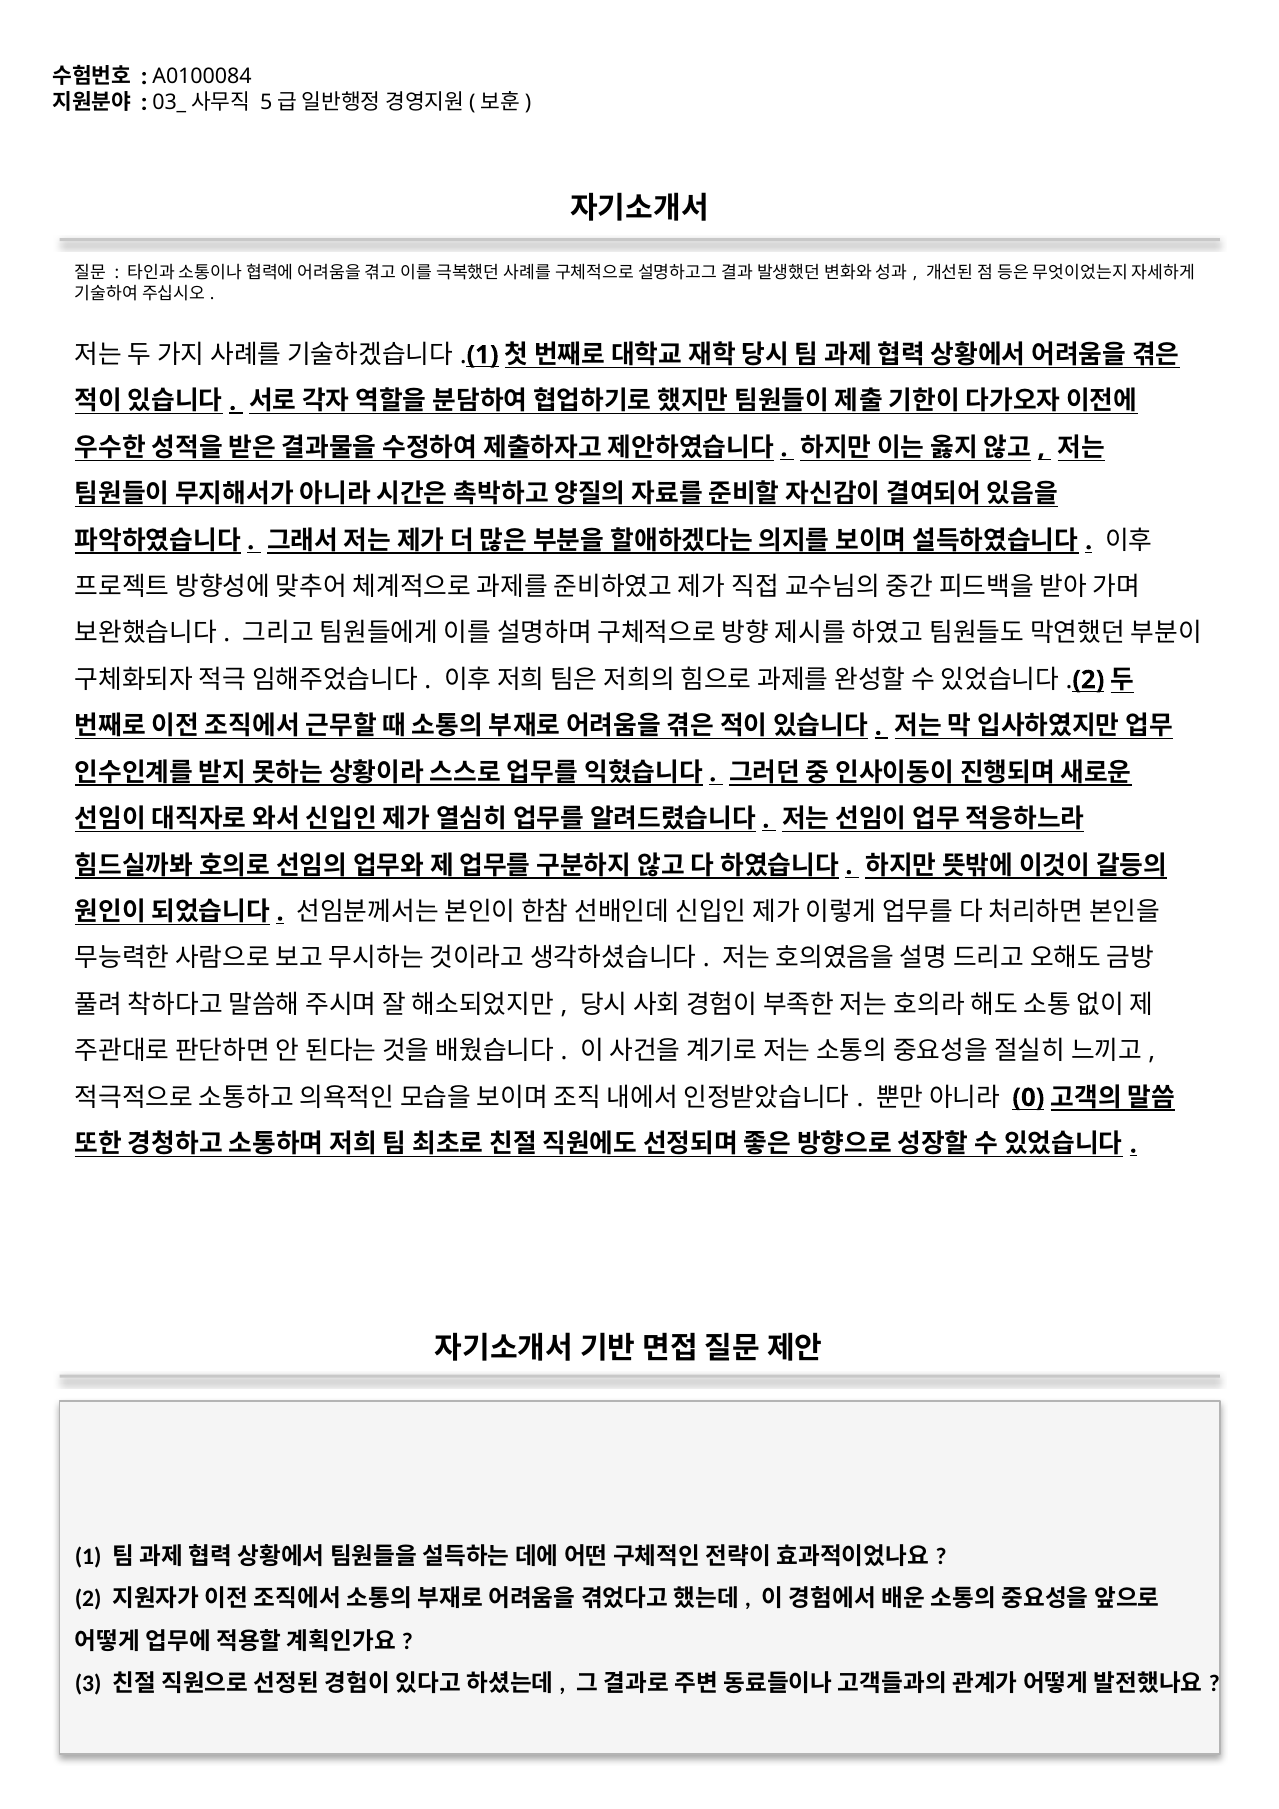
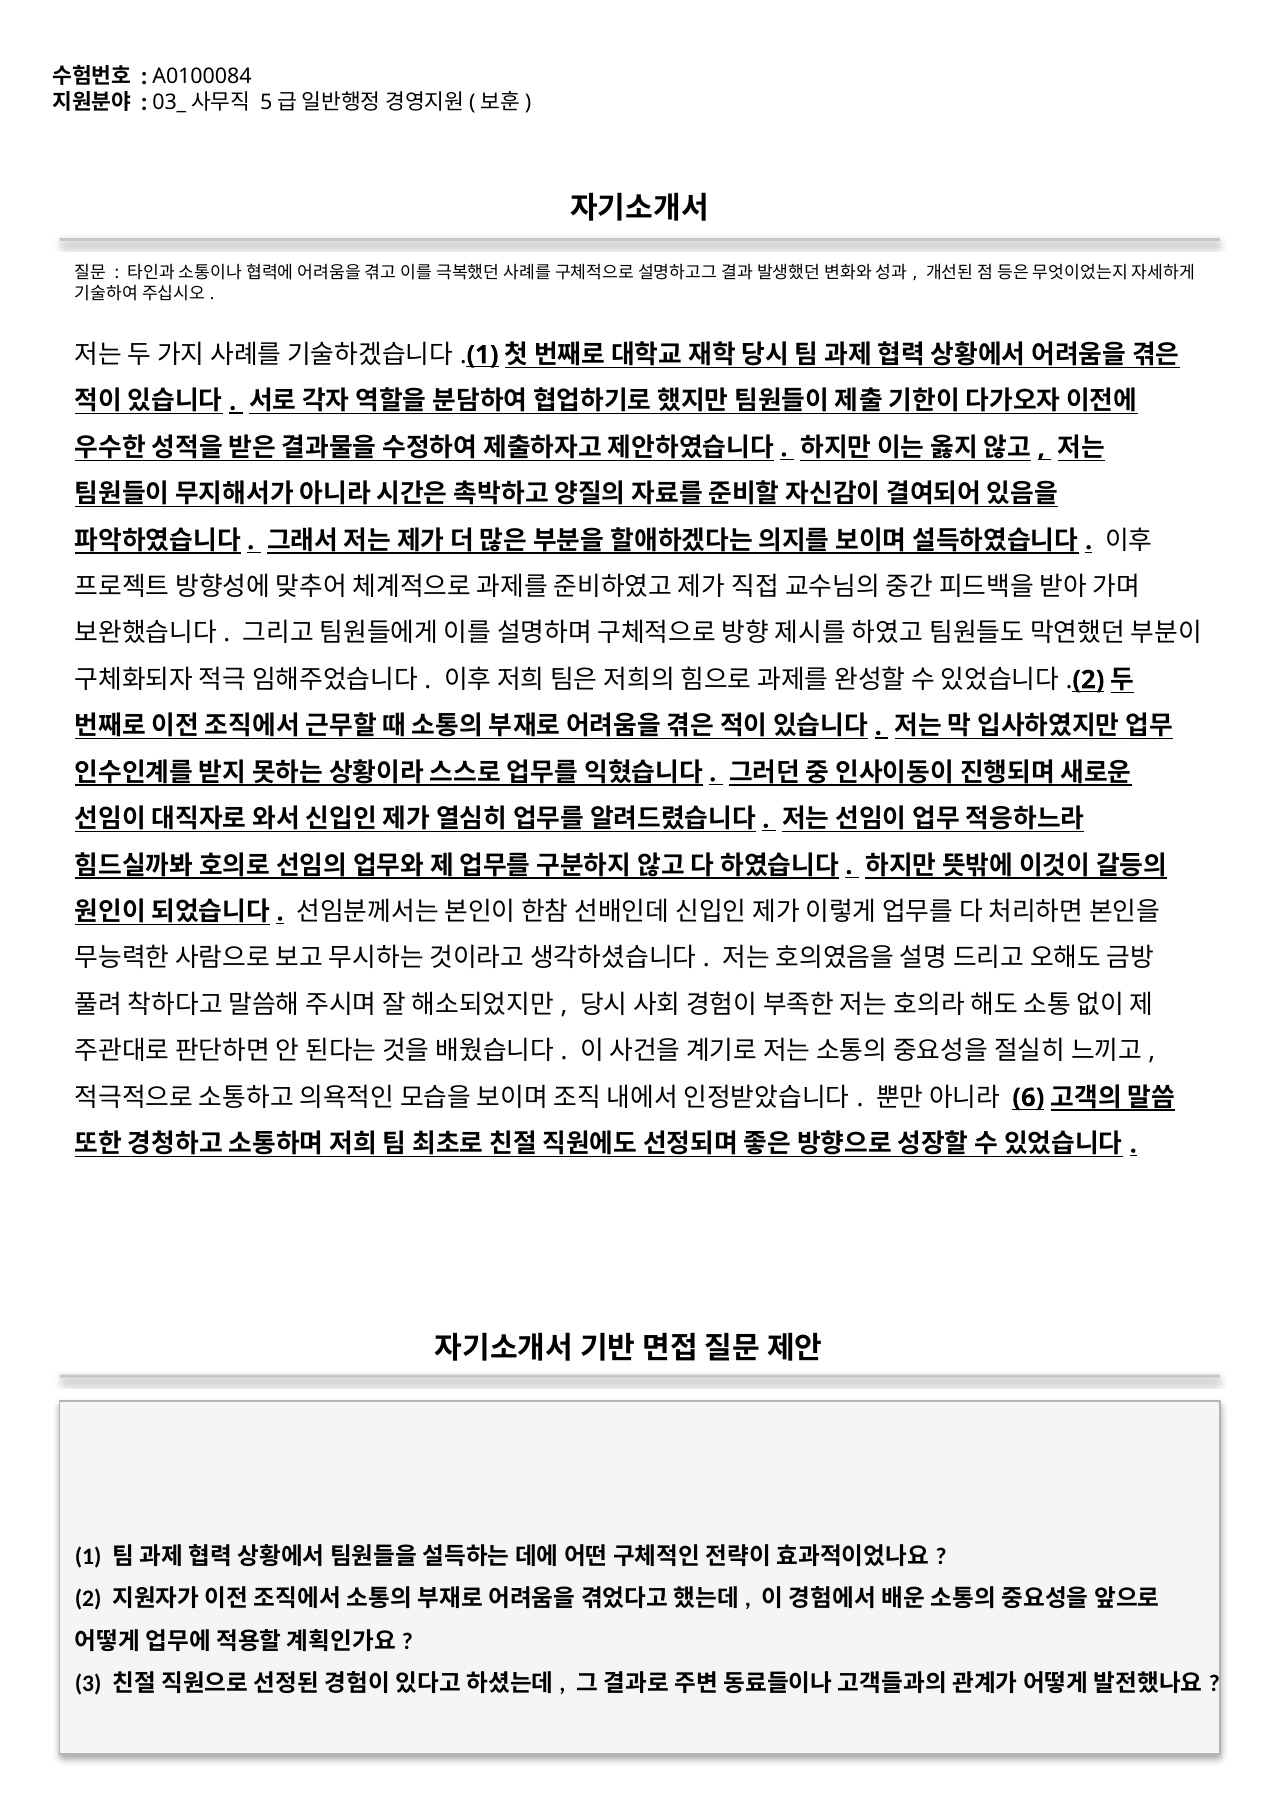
0: 0 -> 6 (1028, 1098)
